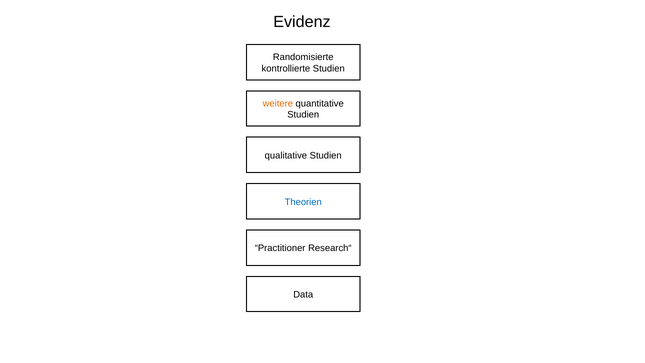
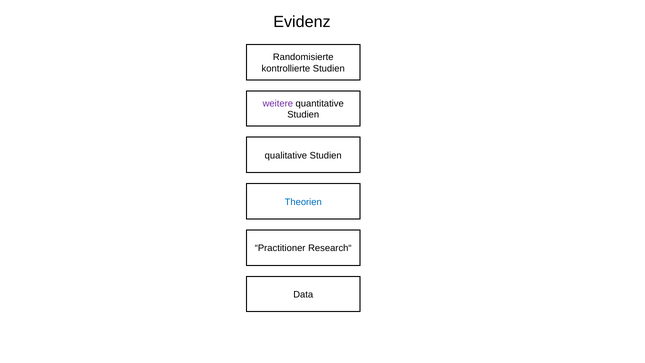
weitere colour: orange -> purple (278, 103)
